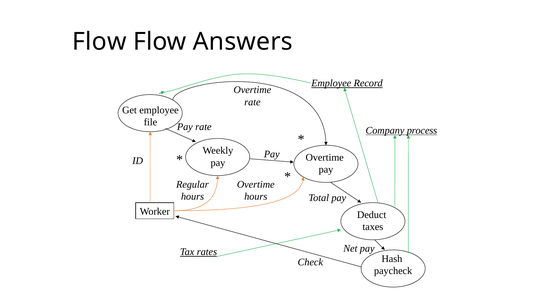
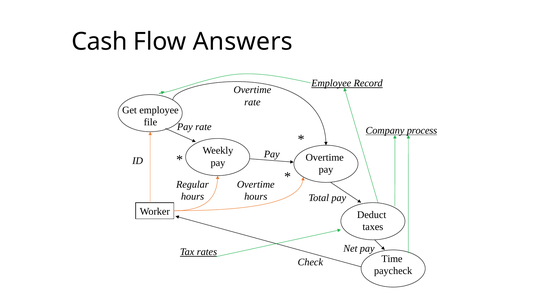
Flow: Flow -> Cash (100, 42)
Hash: Hash -> Time (392, 259)
